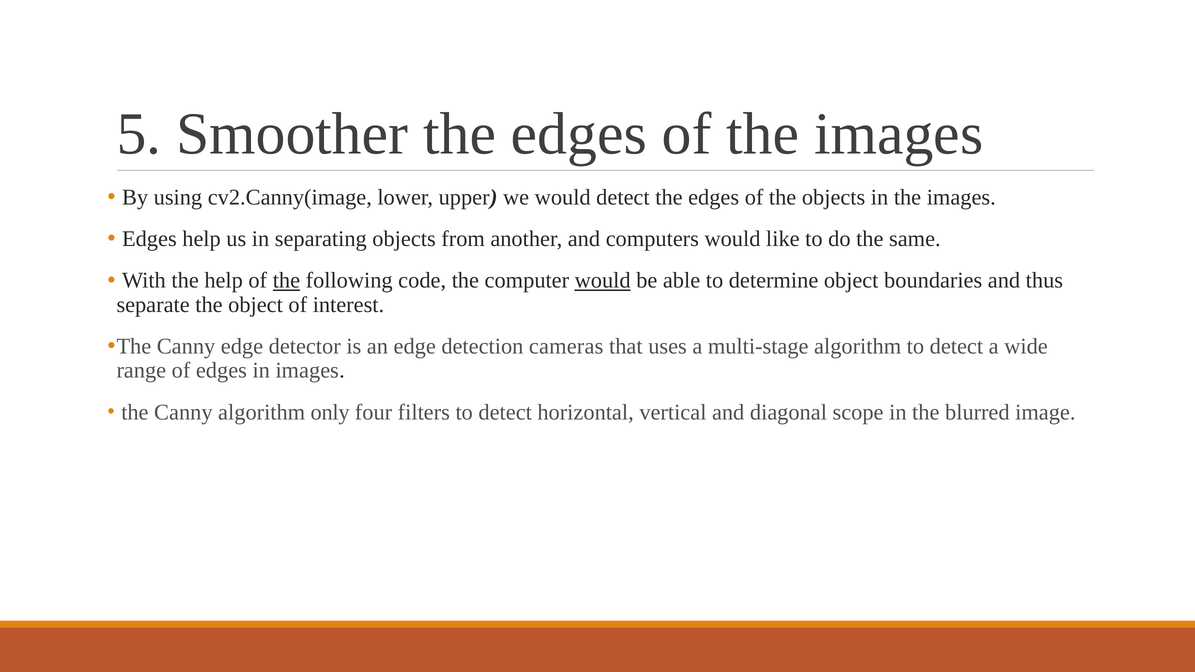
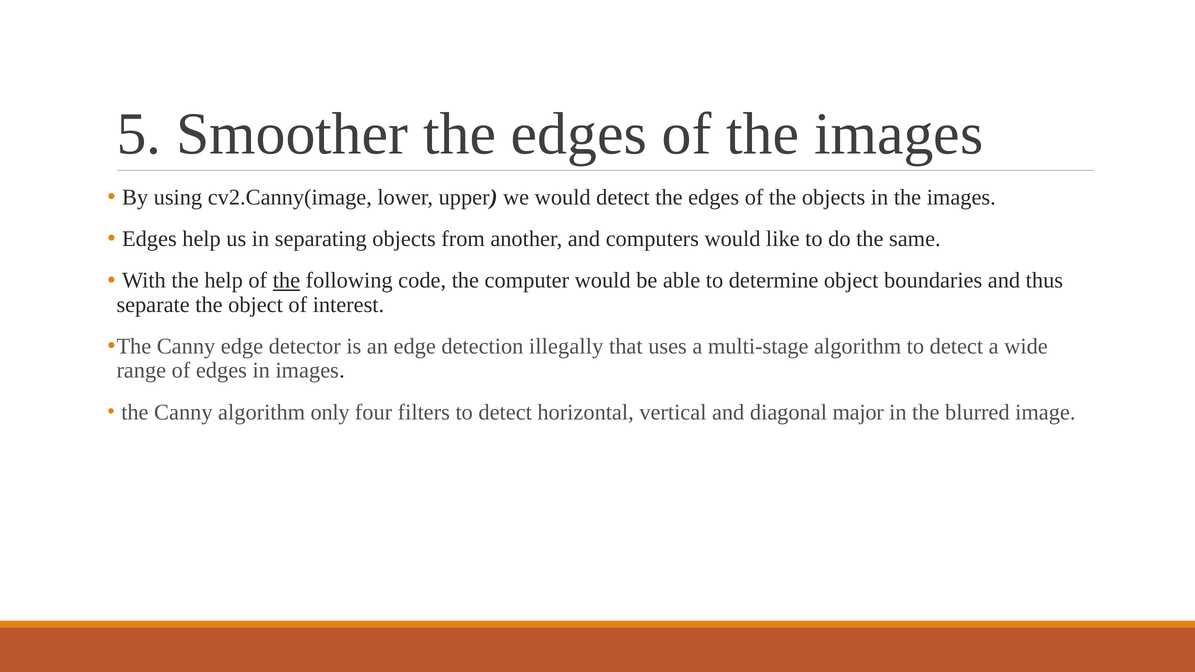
would underline: present -> none (603, 281)
cameras: cameras -> illegally (566, 346)
scope: scope -> major (858, 412)
